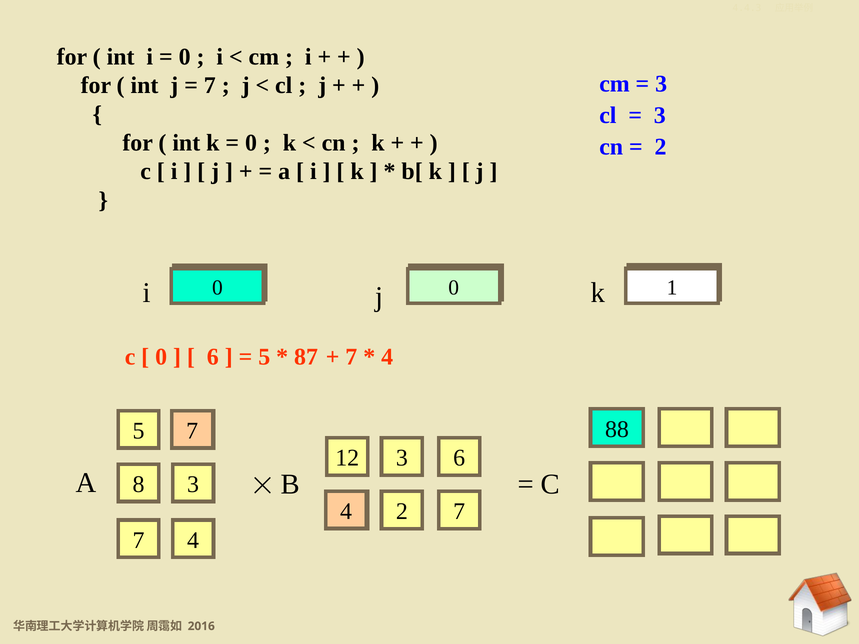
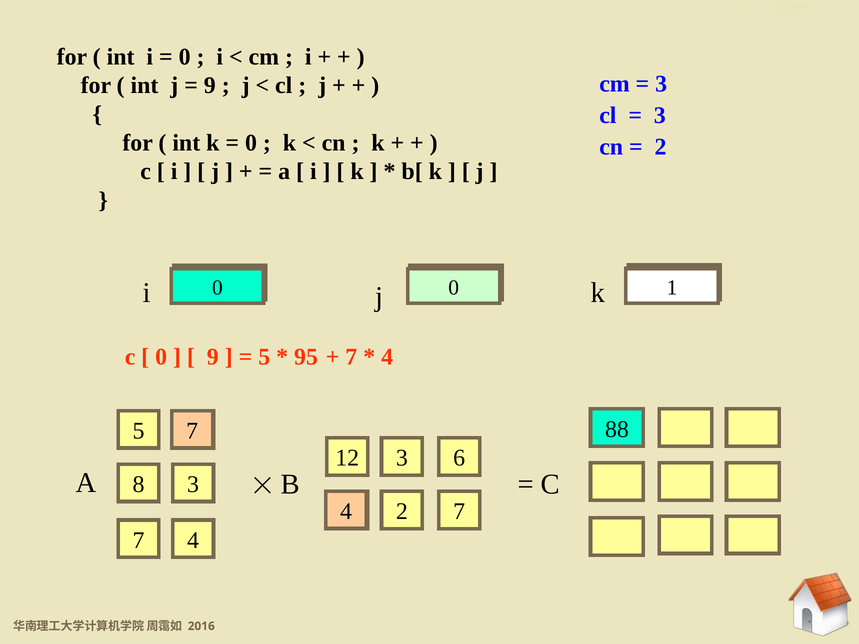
7: 7 -> 9 (210, 86)
6: 6 -> 9 (213, 357)
87: 87 -> 95 (306, 357)
